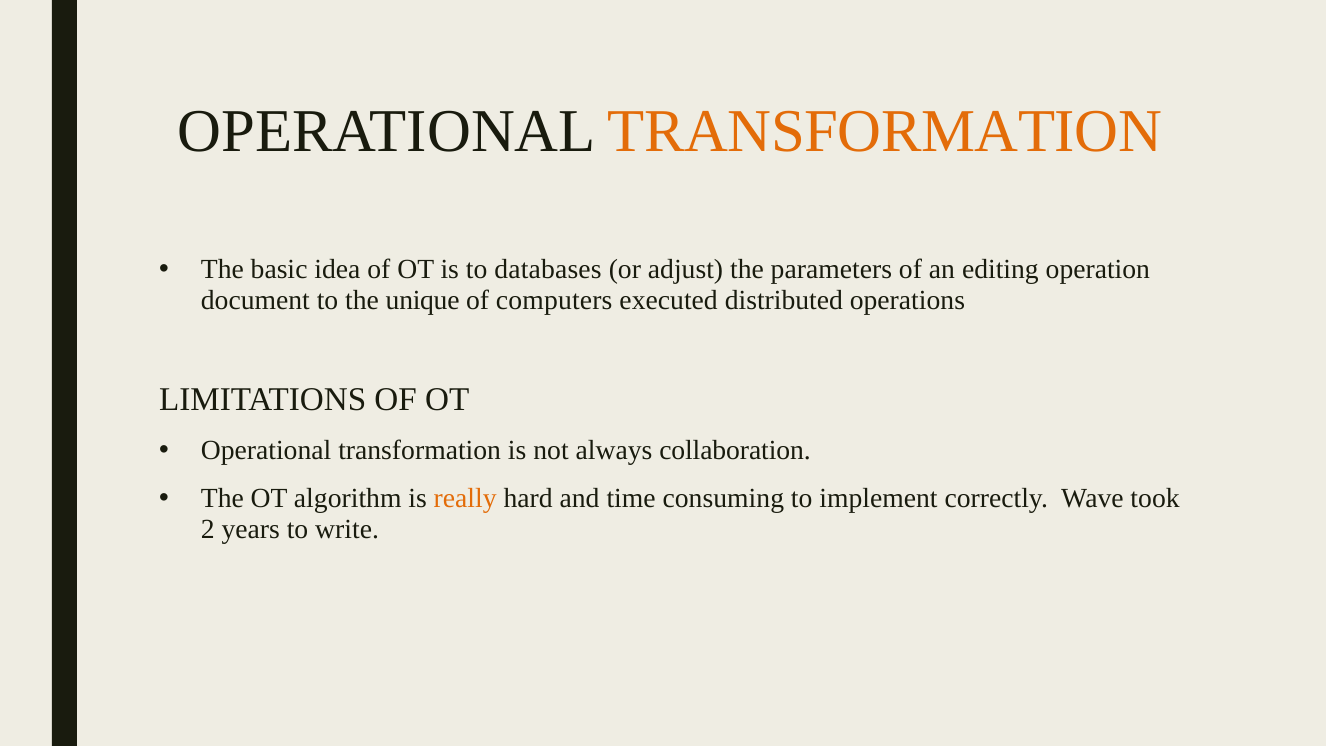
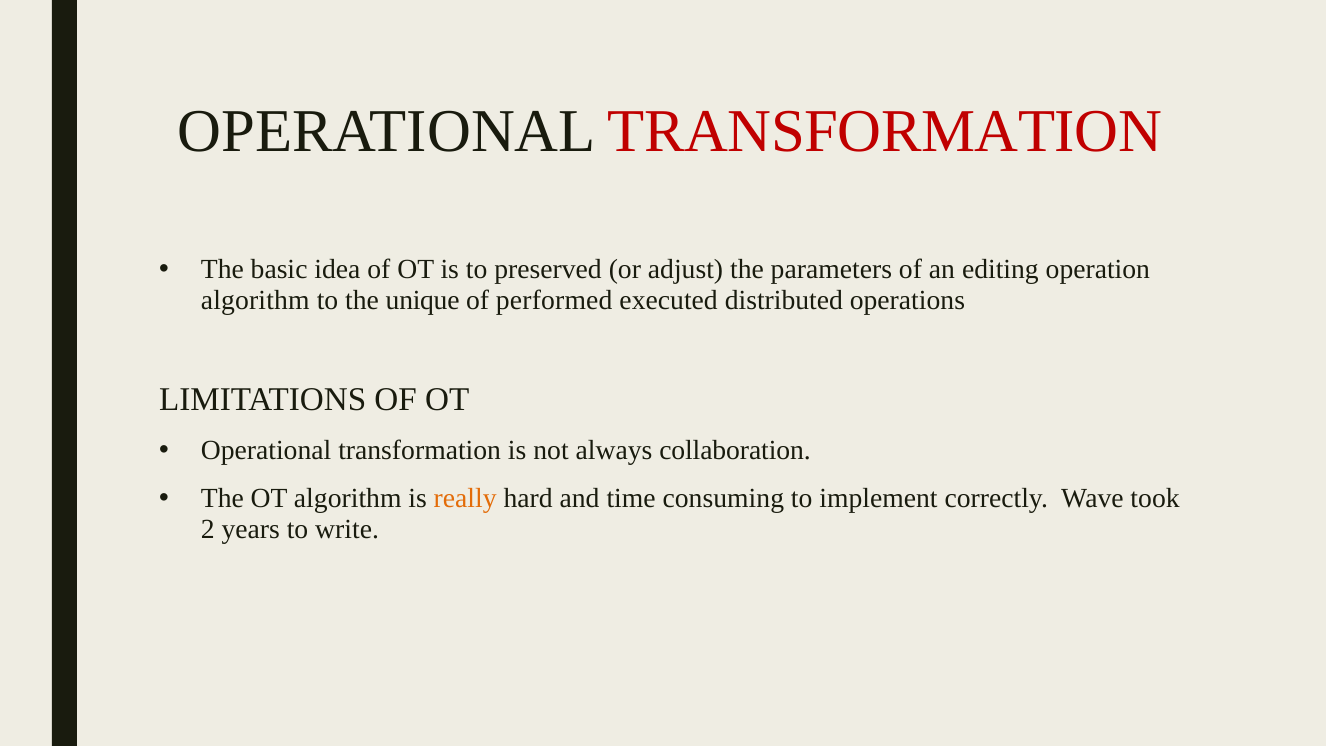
TRANSFORMATION colour: orange -> red (885, 131)
databases: databases -> preserved (548, 269)
document: document -> algorithm (255, 301)
computers: computers -> performed (554, 301)
